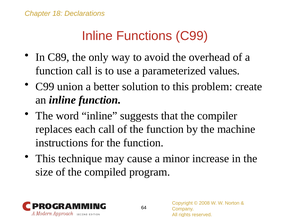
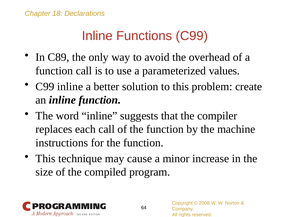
C99 union: union -> inline (70, 87)
